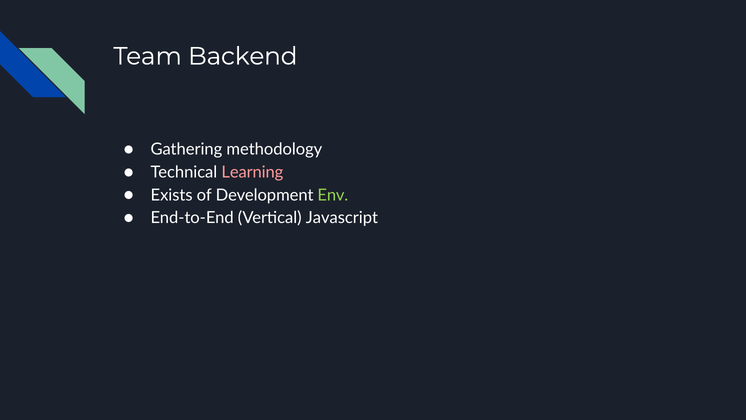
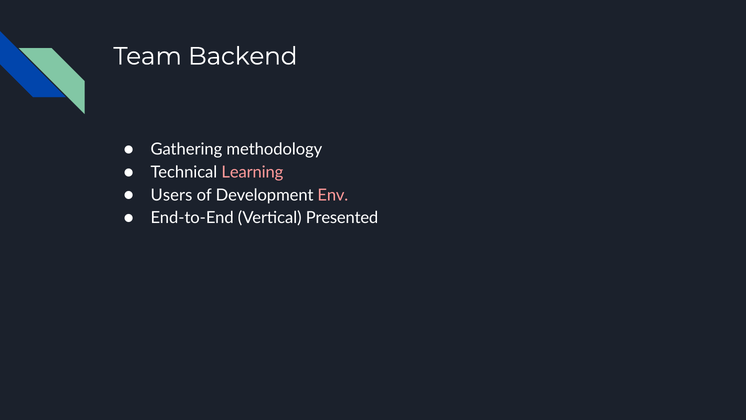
Exists: Exists -> Users (172, 195)
Env colour: light green -> pink (333, 195)
Javascript: Javascript -> Presented (342, 218)
